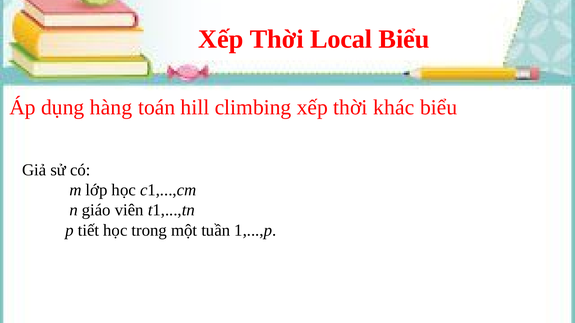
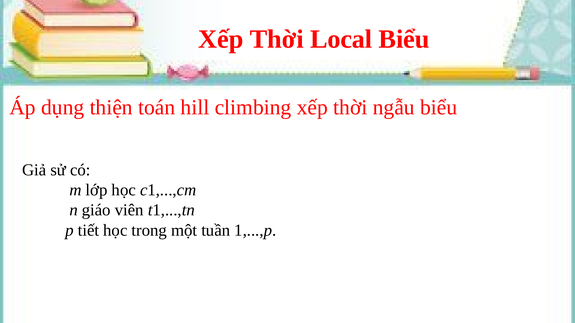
hàng: hàng -> thiện (111, 108)
khác: khác -> ngẫu (394, 108)
